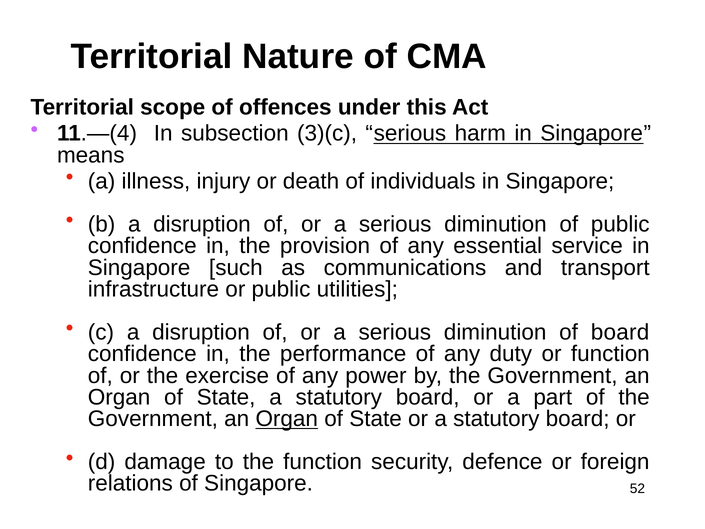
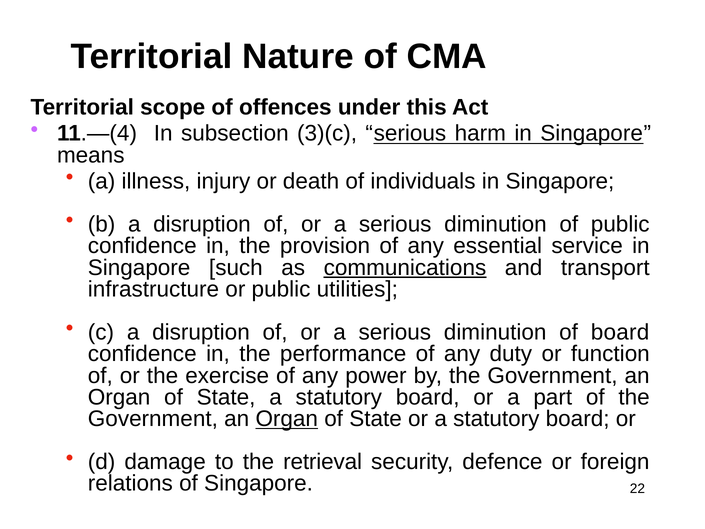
communications underline: none -> present (405, 267)
the function: function -> retrieval (323, 462)
52: 52 -> 22 (637, 489)
